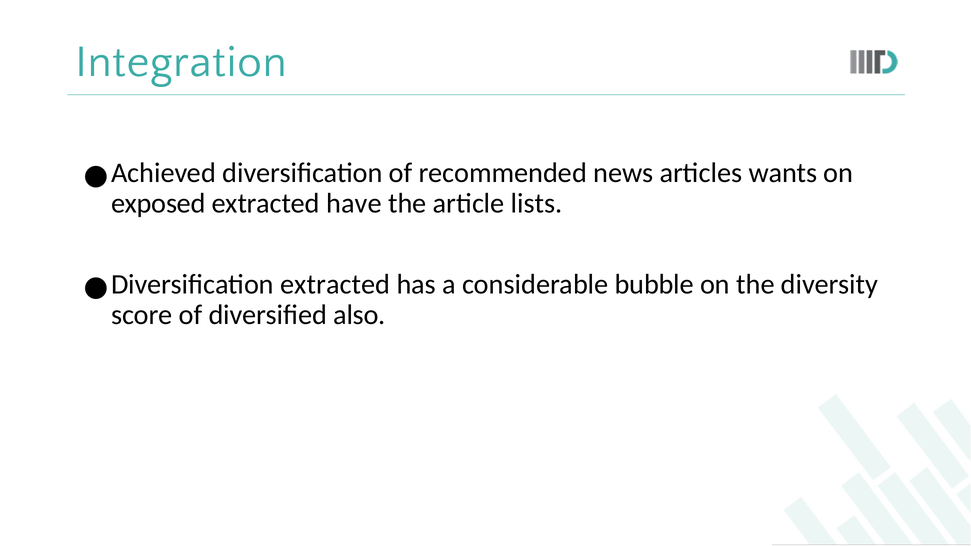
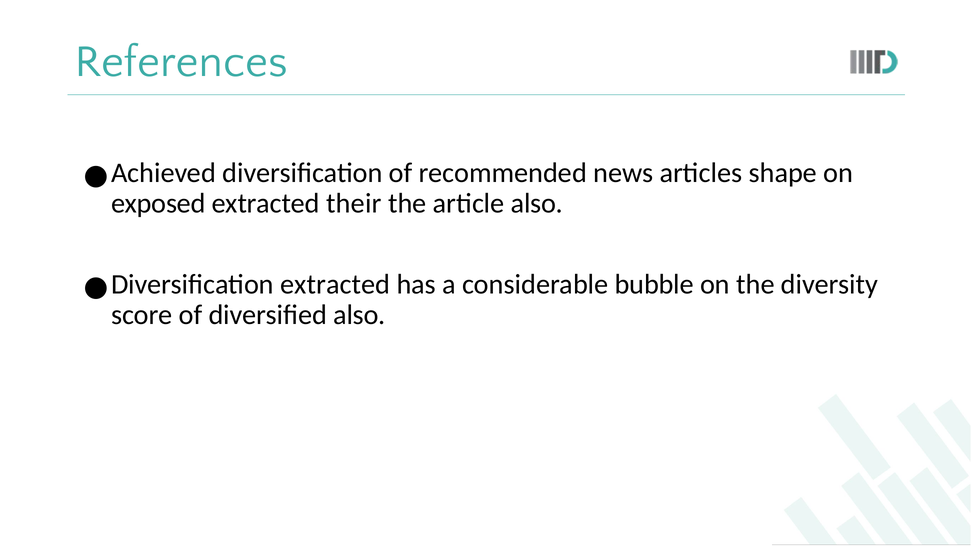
Integration: Integration -> References (181, 62)
wants: wants -> shape (783, 173)
have: have -> their (354, 203)
article lists: lists -> also (537, 203)
